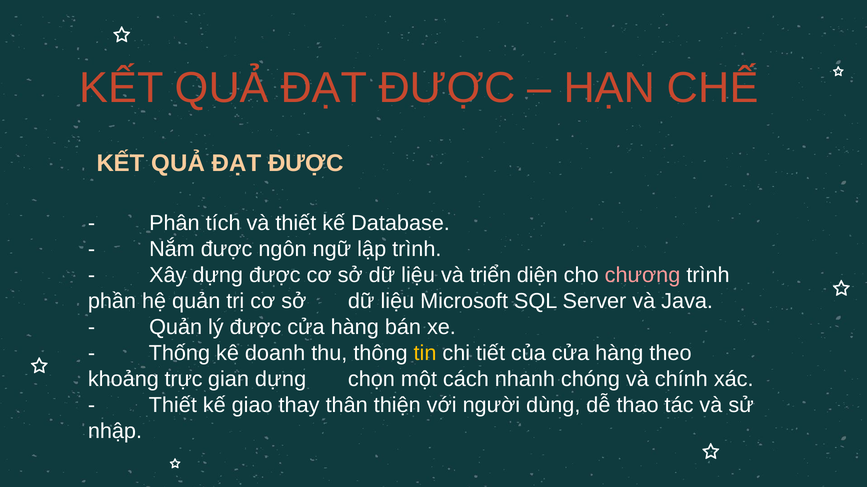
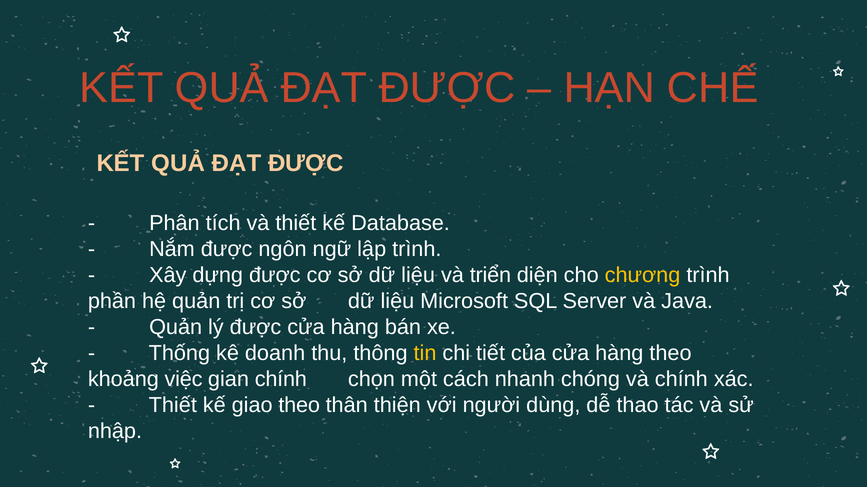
chương colour: pink -> yellow (643, 275)
trực: trực -> việc (184, 379)
gian dựng: dựng -> chính (281, 379)
giao thay: thay -> theo (299, 405)
